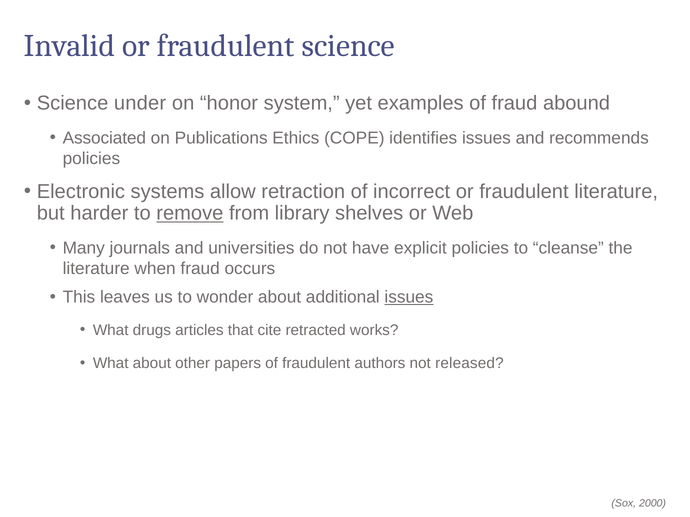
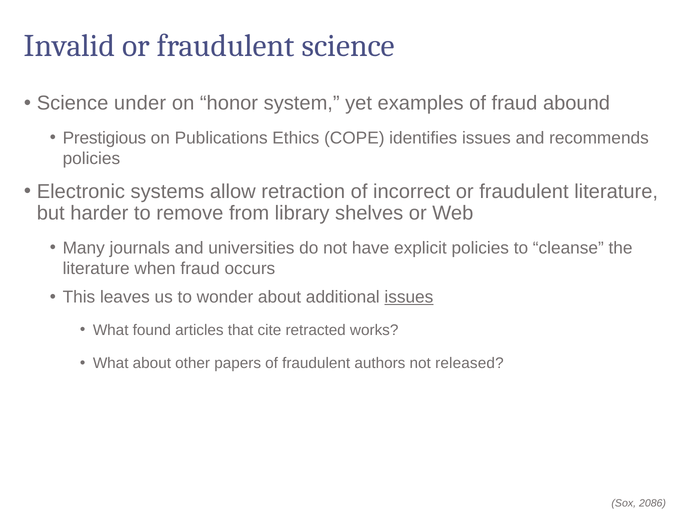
Associated: Associated -> Prestigious (104, 138)
remove underline: present -> none (190, 214)
drugs: drugs -> found (152, 330)
2000: 2000 -> 2086 (653, 504)
